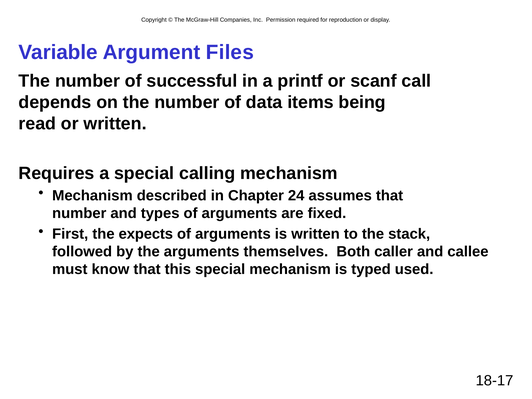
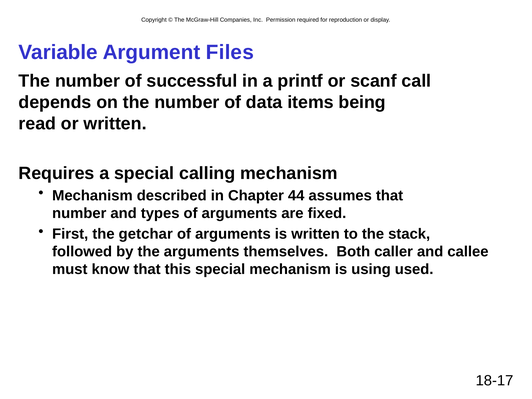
24: 24 -> 44 (296, 196)
expects: expects -> getchar (146, 234)
typed: typed -> using (371, 269)
